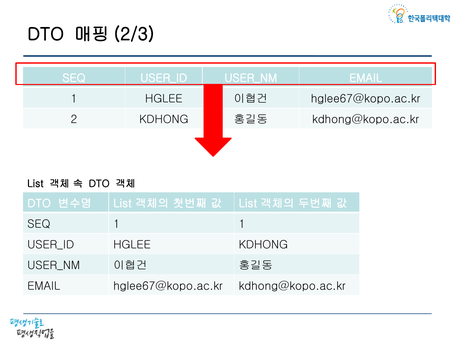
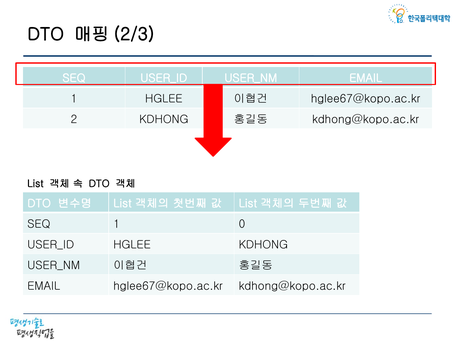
1 1: 1 -> 0 (242, 224)
